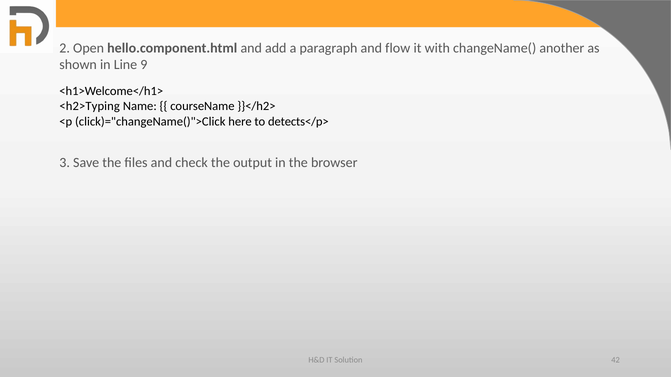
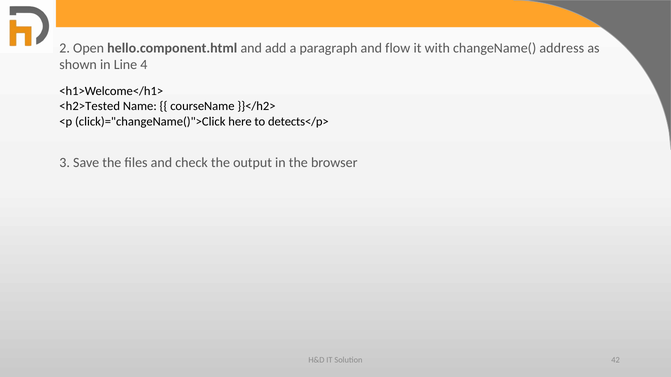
another: another -> address (562, 48)
9: 9 -> 4 (144, 65)
<h2>Typing: <h2>Typing -> <h2>Tested (90, 106)
